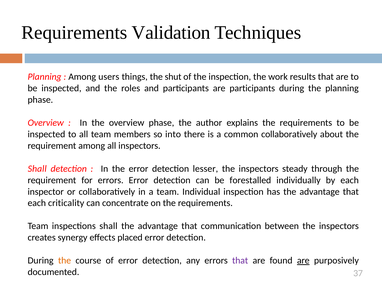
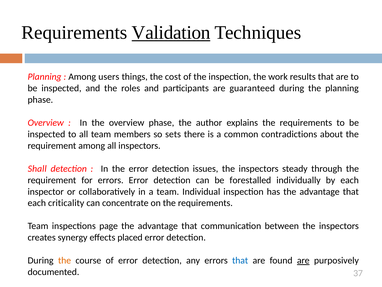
Validation underline: none -> present (171, 32)
shut: shut -> cost (173, 77)
are participants: participants -> guaranteed (252, 88)
into: into -> sets (173, 134)
common collaboratively: collaboratively -> contradictions (289, 134)
lesser: lesser -> issues (205, 168)
inspections shall: shall -> page (109, 226)
that colour: purple -> blue (240, 260)
